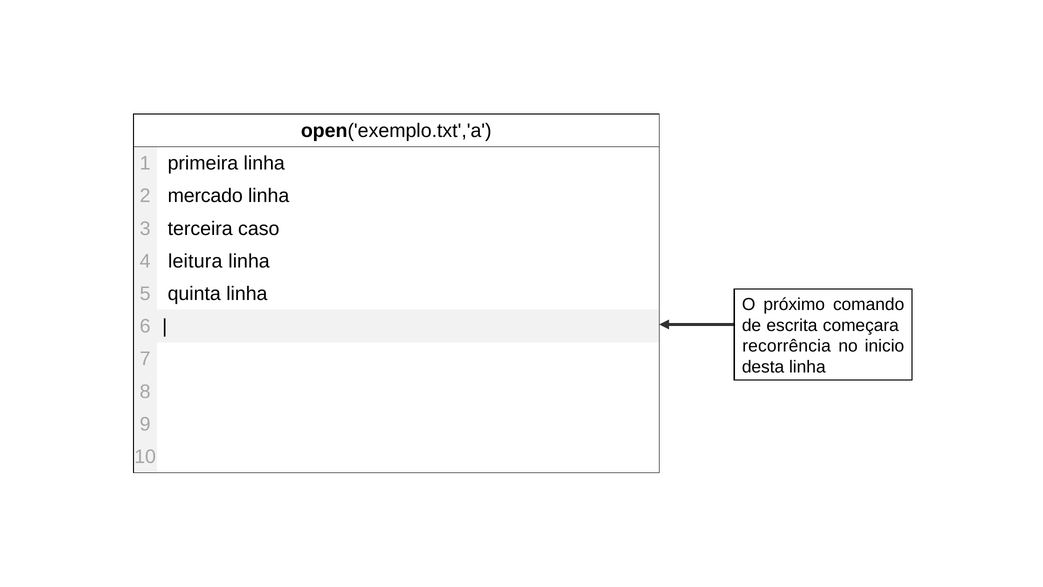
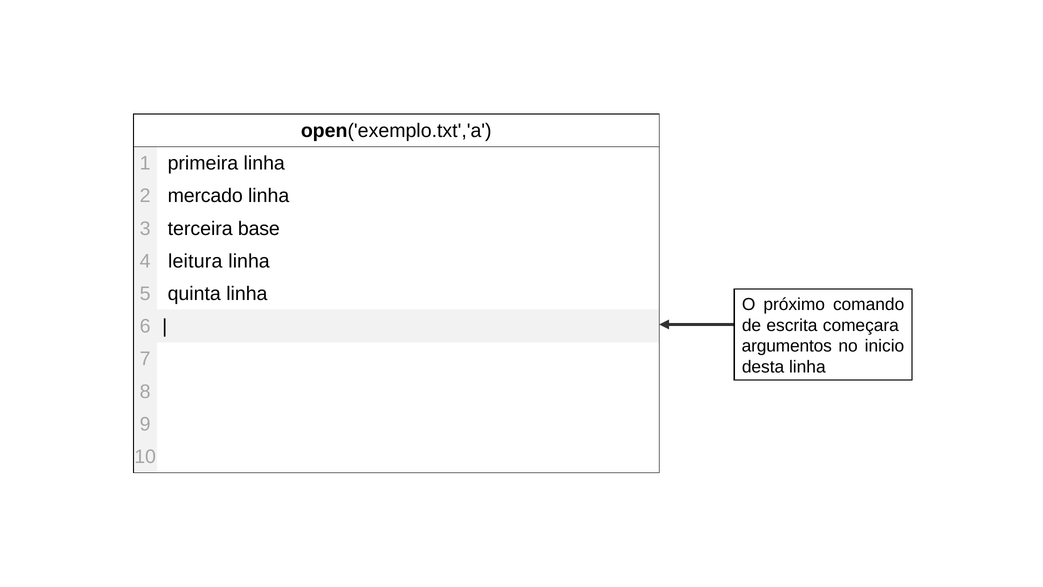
caso: caso -> base (259, 228)
recorrência: recorrência -> argumentos (787, 346)
